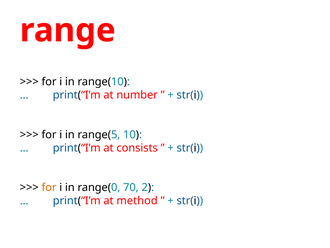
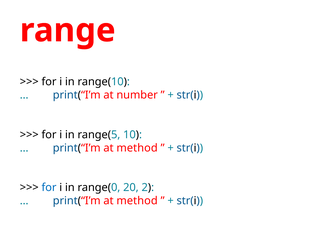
consists: consists -> method (137, 148)
for colour: orange -> blue (49, 187)
70: 70 -> 20 (131, 187)
